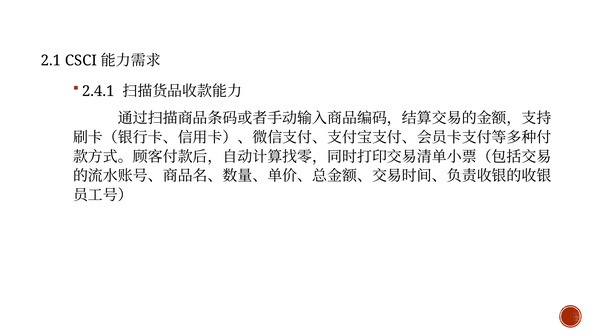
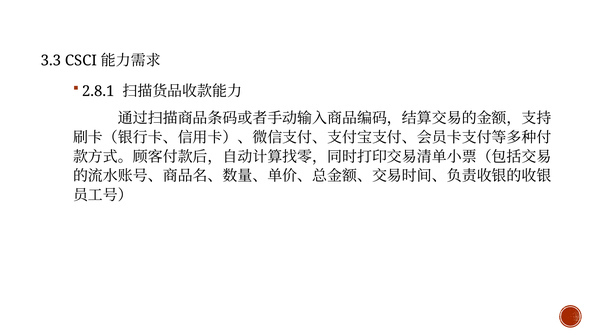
2.1: 2.1 -> 3.3 (51, 61)
2.4.1: 2.4.1 -> 2.8.1 (98, 91)
